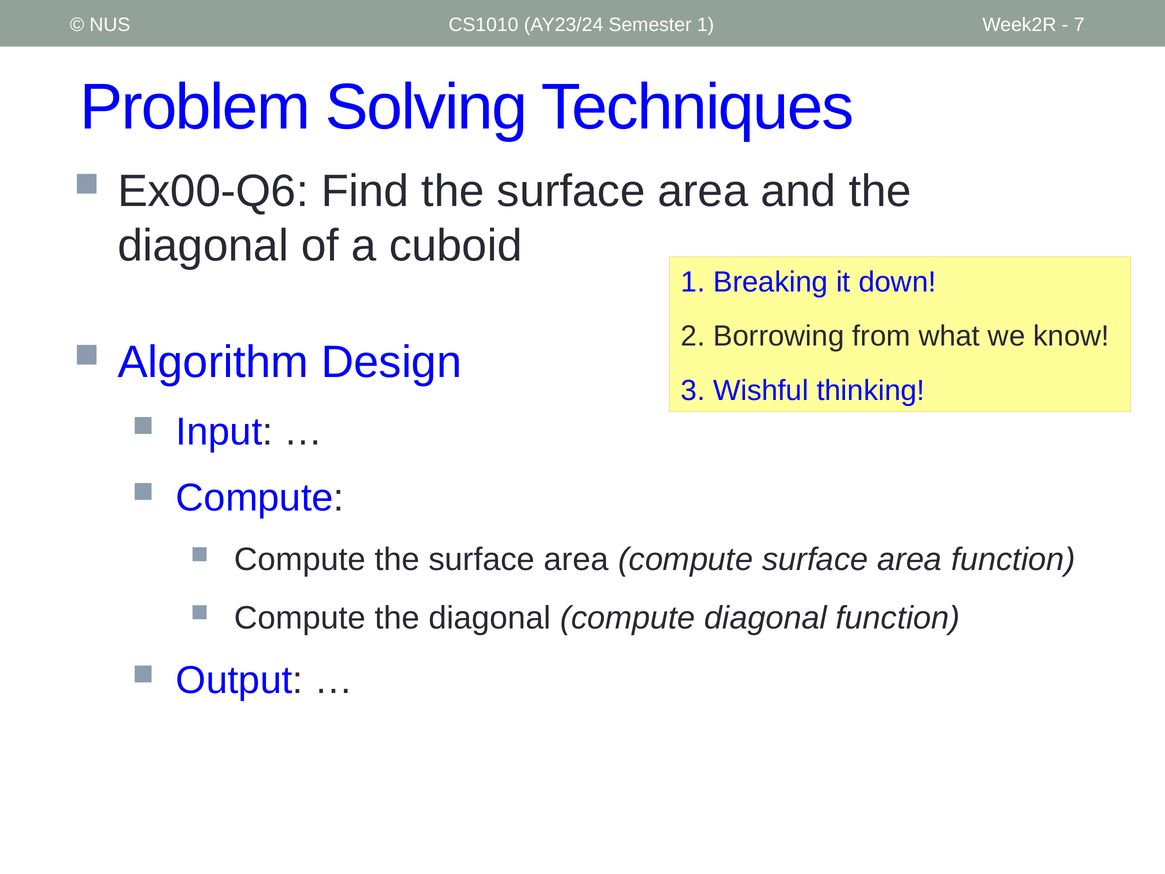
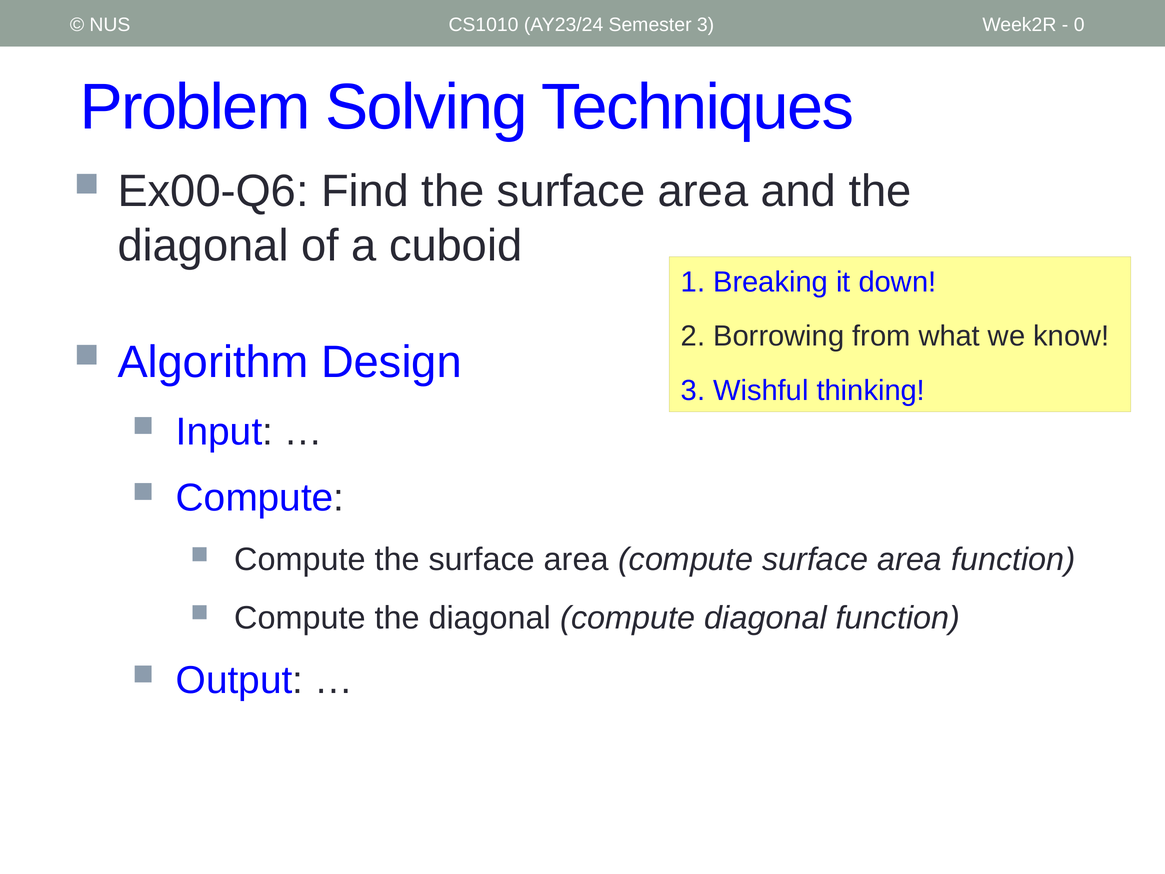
Semester 1: 1 -> 3 (706, 25)
7: 7 -> 0 (1079, 25)
